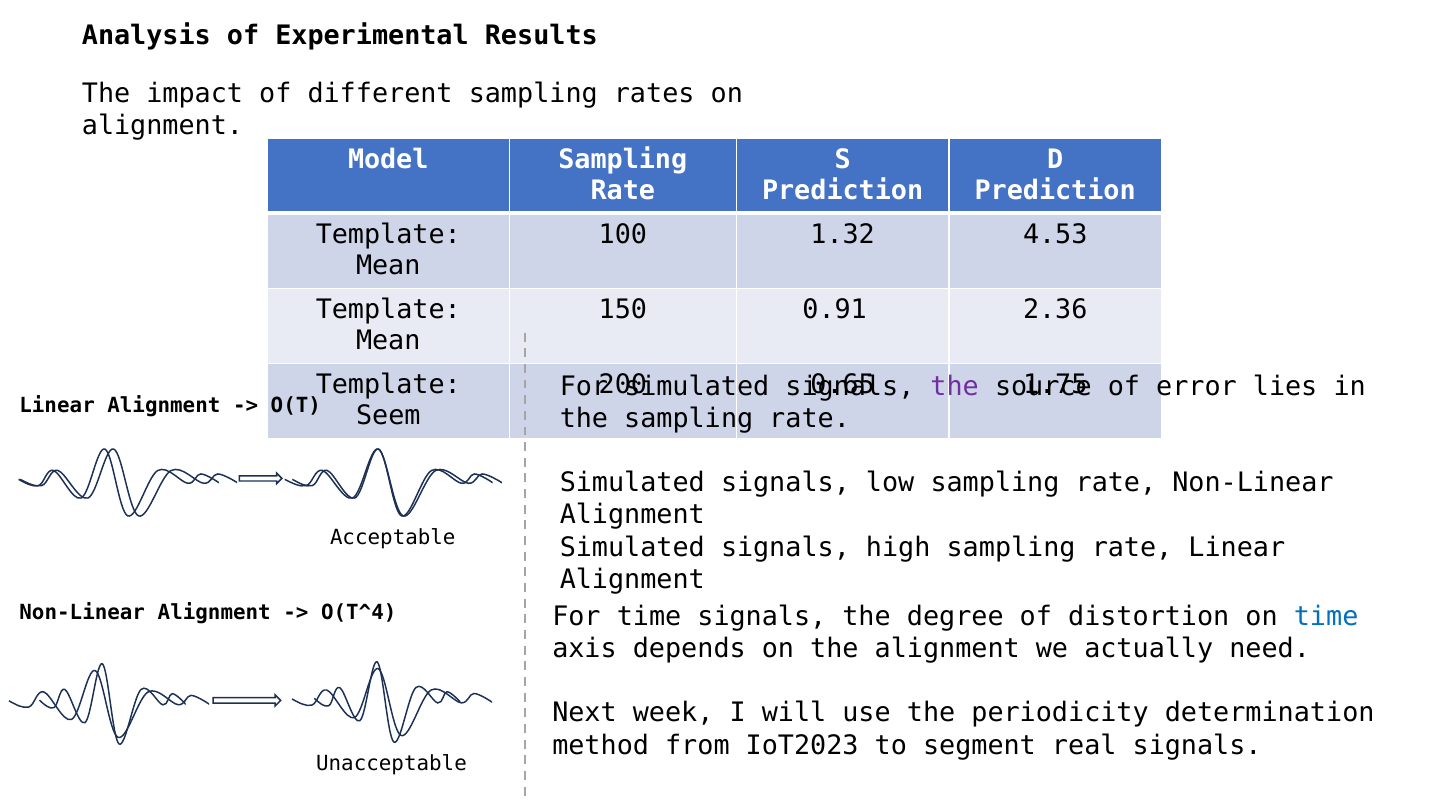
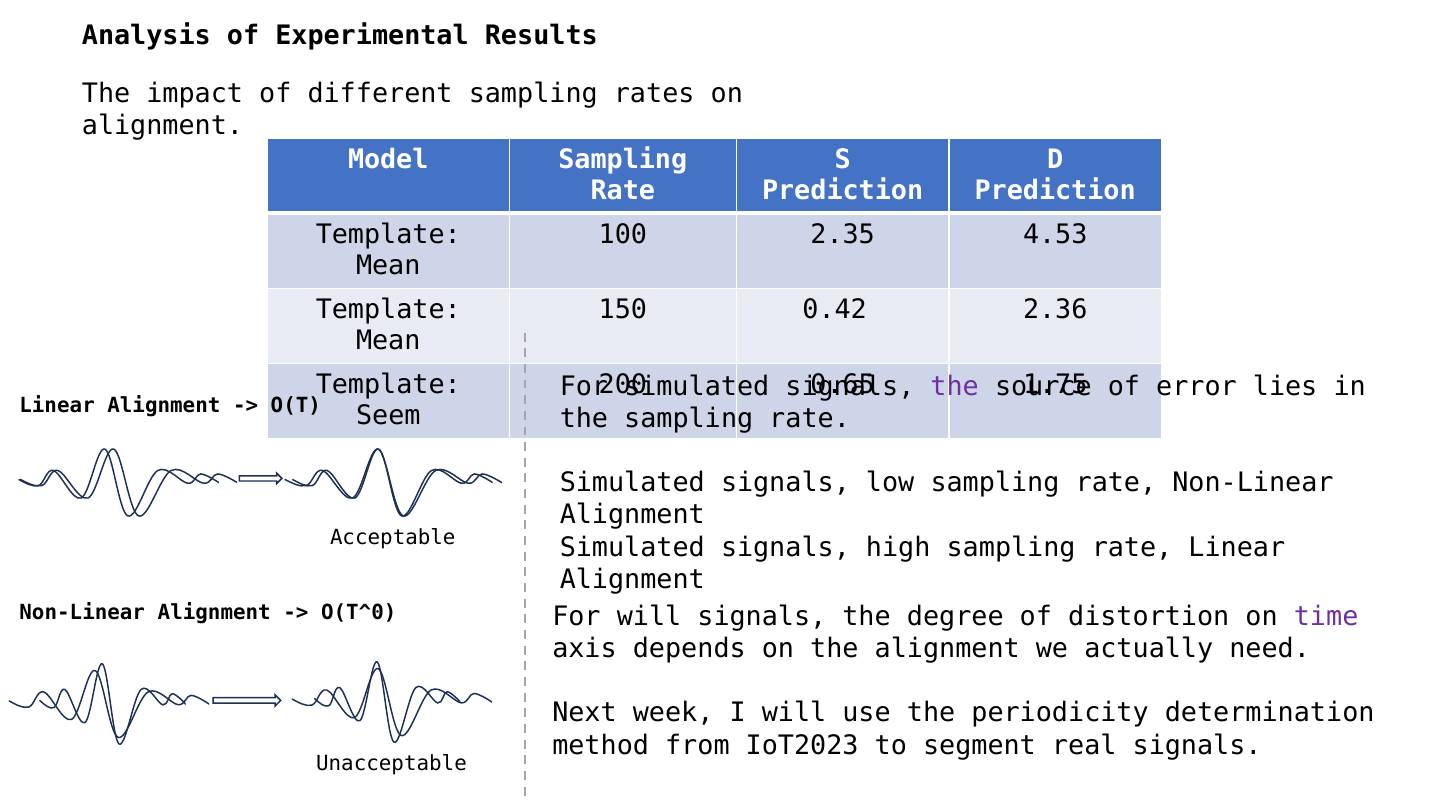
1.32: 1.32 -> 2.35 (843, 235)
0.91: 0.91 -> 0.42 (835, 310)
O(T^4: O(T^4 -> O(T^0 (359, 613)
For time: time -> will (649, 617)
time colour: blue -> purple (1326, 617)
